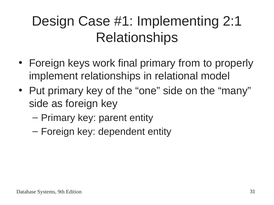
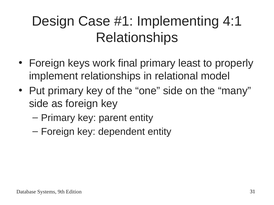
2:1: 2:1 -> 4:1 (232, 21)
from: from -> least (189, 63)
